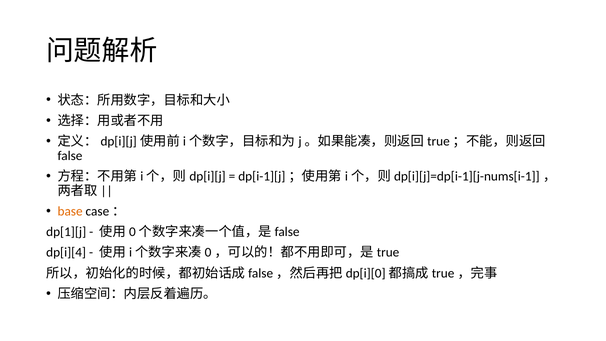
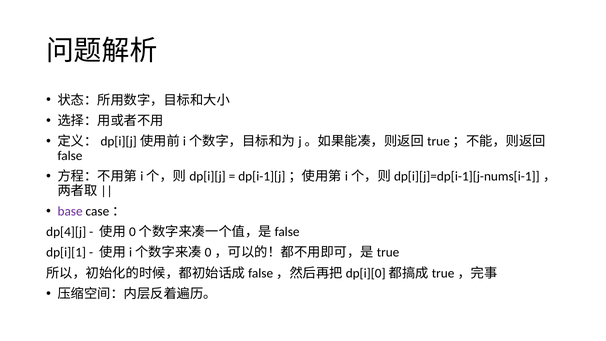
base colour: orange -> purple (70, 211)
dp[1][j: dp[1][j -> dp[4][j (66, 232)
dp[i][4: dp[i][4 -> dp[i][1 (66, 253)
